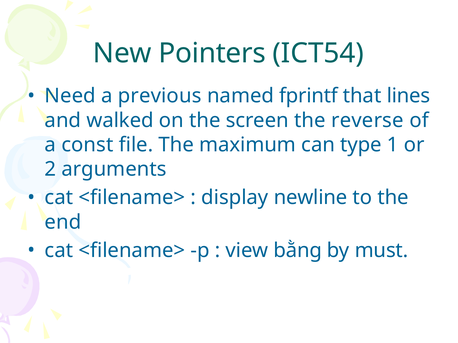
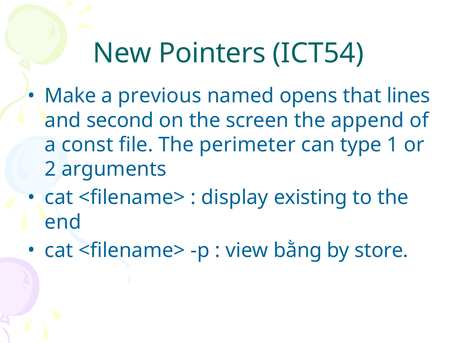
Need: Need -> Make (70, 96)
fprintf: fprintf -> opens (308, 96)
walked: walked -> second (120, 121)
reverse: reverse -> append (368, 121)
maximum: maximum -> perimeter (247, 145)
newline: newline -> existing (311, 198)
must: must -> store (382, 251)
